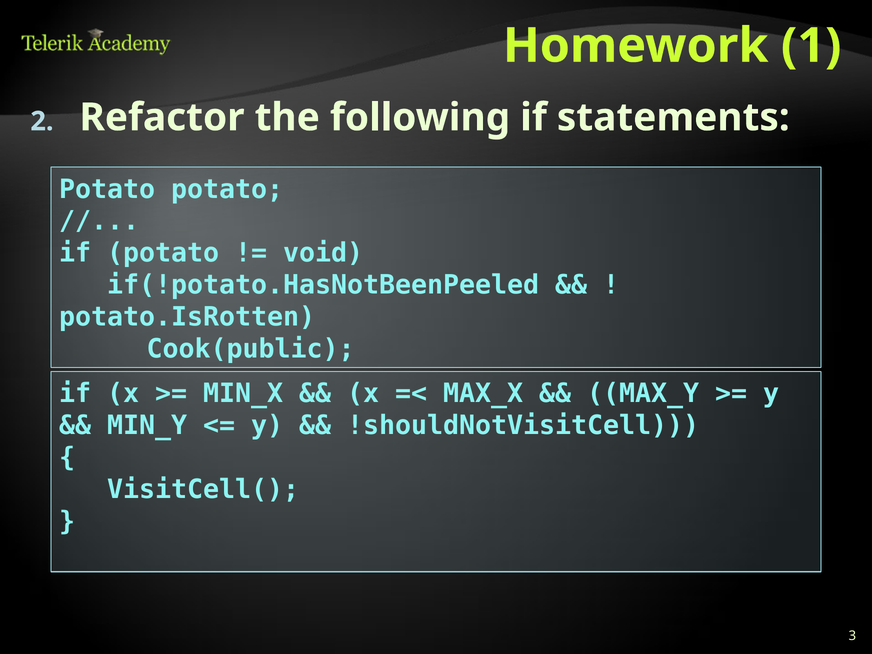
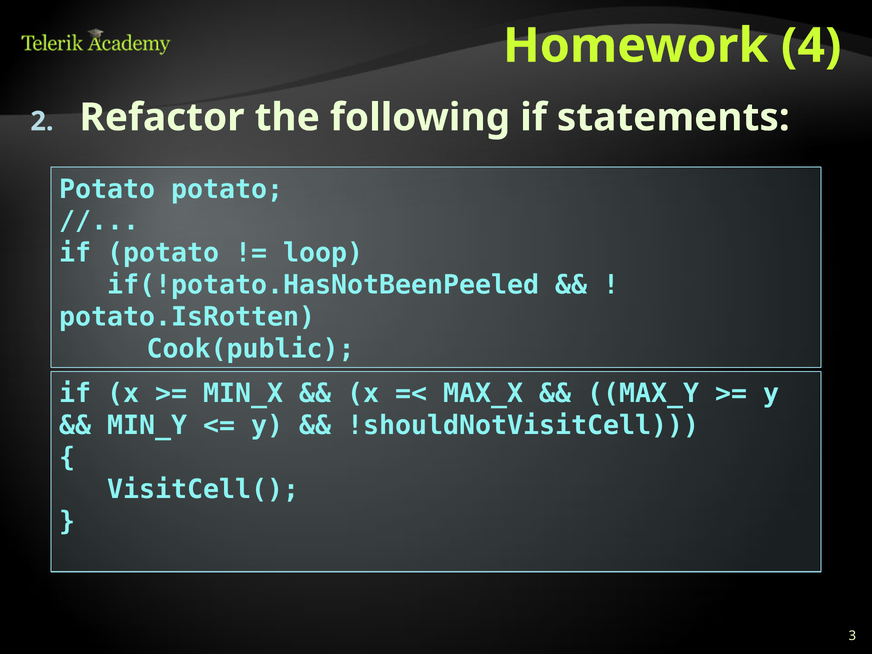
1: 1 -> 4 (811, 46)
void: void -> loop (323, 253)
